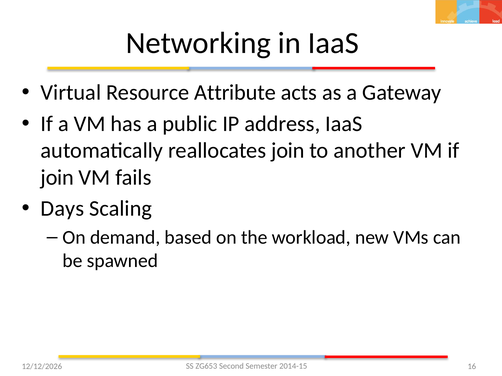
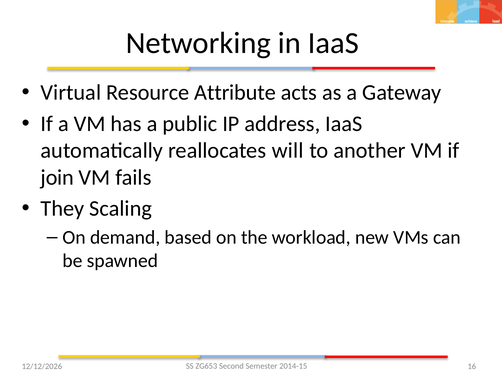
reallocates join: join -> will (288, 151)
Days: Days -> They (62, 209)
